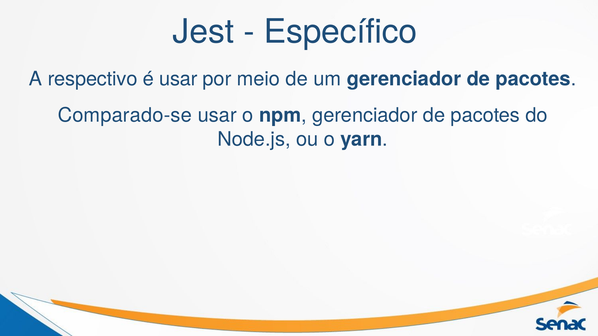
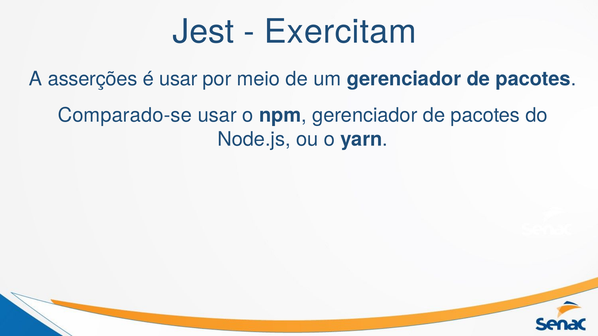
Específico: Específico -> Exercitam (340, 32)
respectivo: respectivo -> asserções (93, 79)
